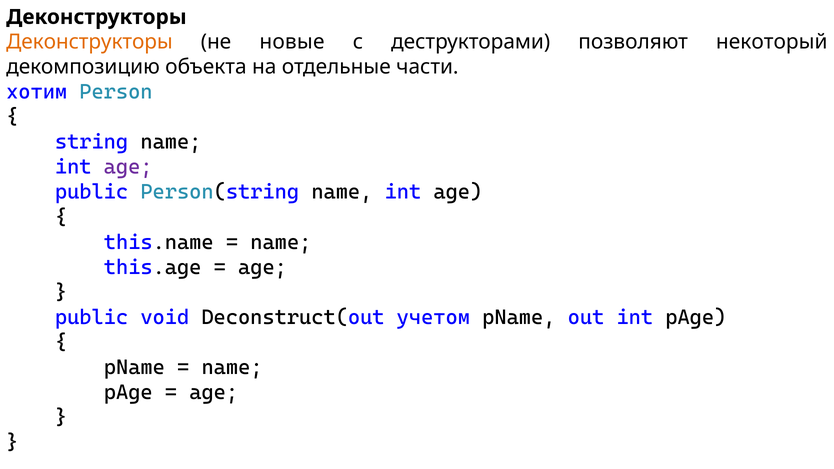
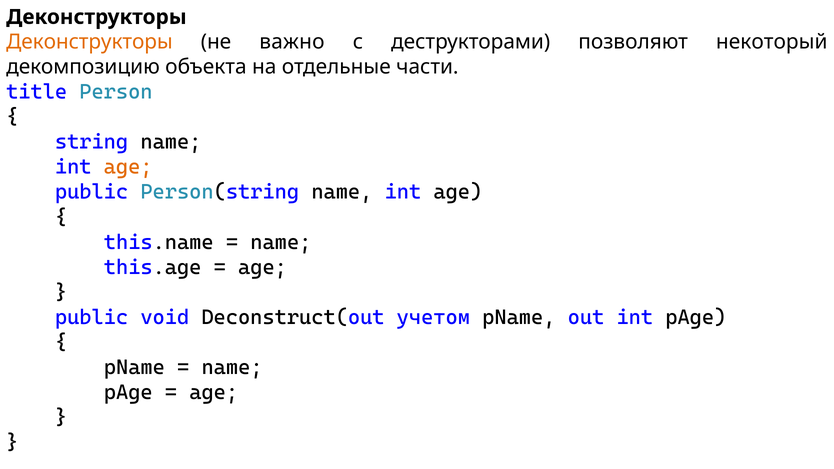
новые: новые -> важно (292, 42)
хотим: хотим -> title (37, 92)
age colour: purple -> orange (128, 167)
